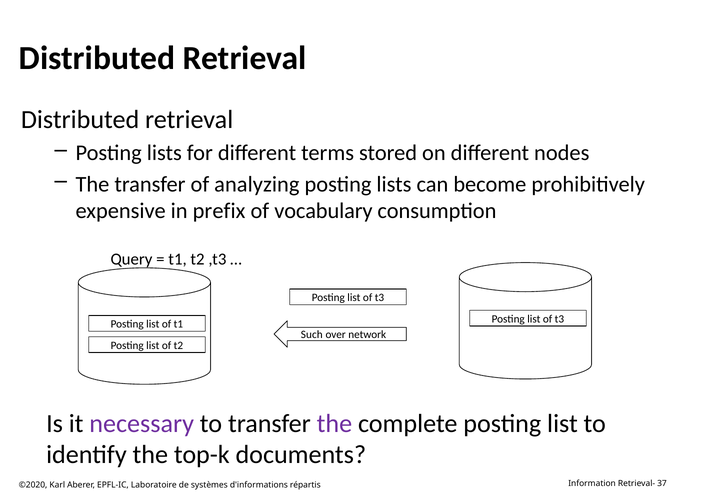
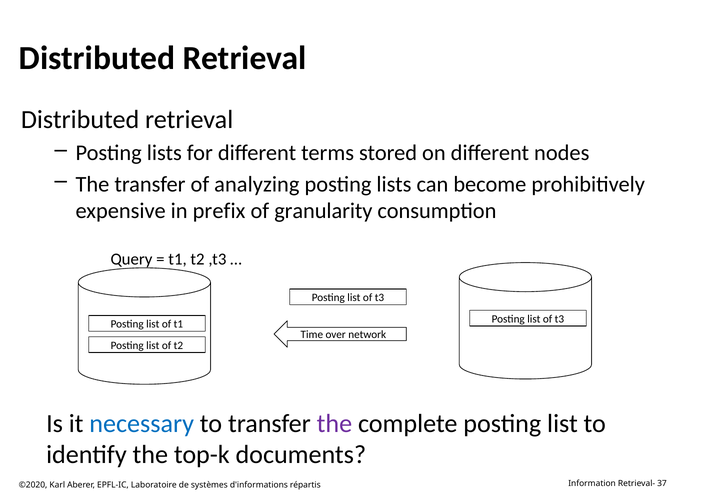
vocabulary: vocabulary -> granularity (323, 211)
Such: Such -> Time (312, 335)
necessary colour: purple -> blue (142, 423)
